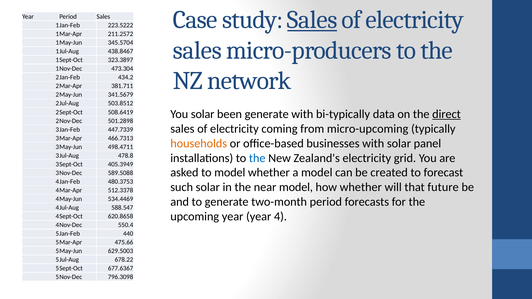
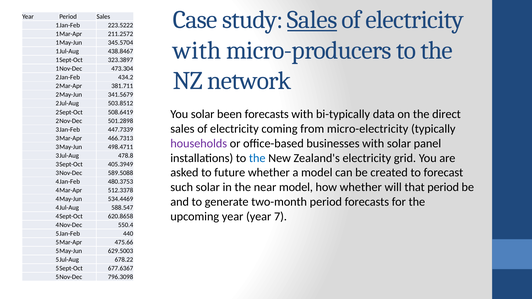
sales: sales -> with (197, 50)
been generate: generate -> forecasts (267, 114)
direct underline: present -> none (447, 114)
micro-upcoming: micro-upcoming -> micro-electricity (368, 129)
households colour: orange -> purple (199, 144)
to model: model -> future (230, 173)
that future: future -> period (443, 187)
4: 4 -> 7 (280, 217)
